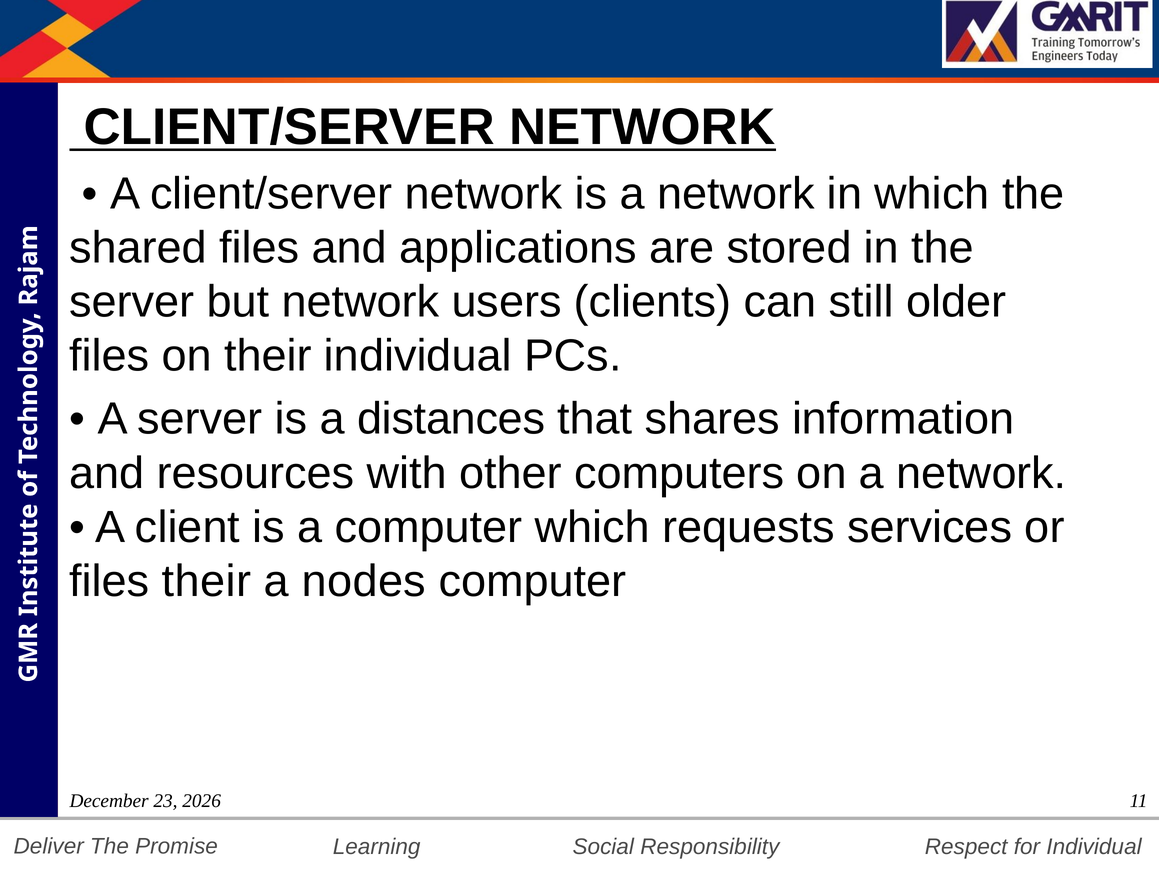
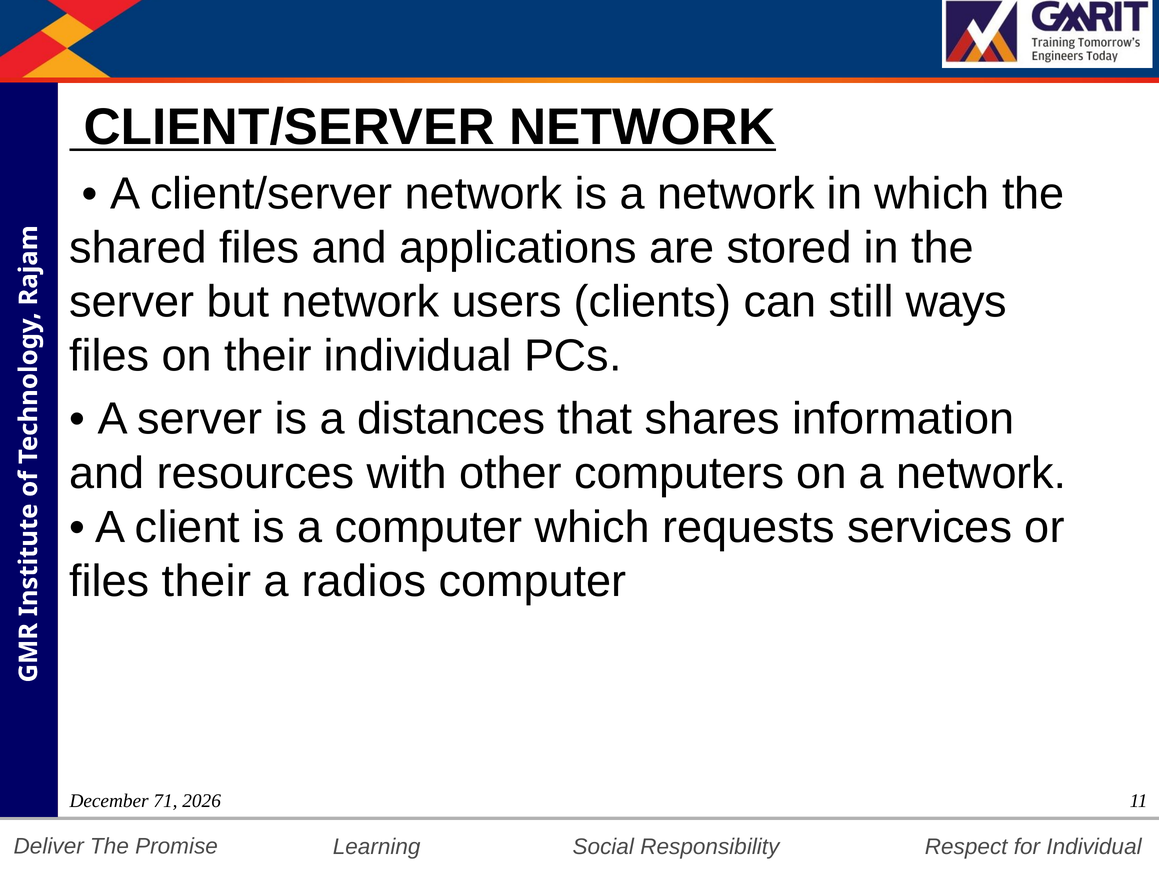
older: older -> ways (956, 302)
nodes: nodes -> radios (364, 582)
23: 23 -> 71 (165, 801)
